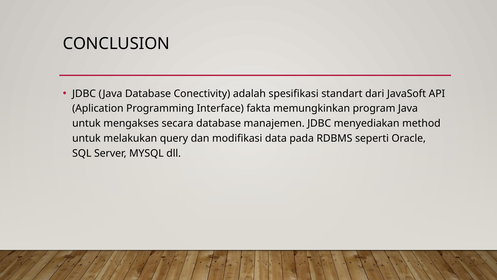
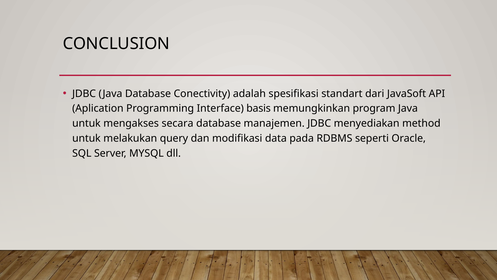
fakta: fakta -> basis (259, 108)
